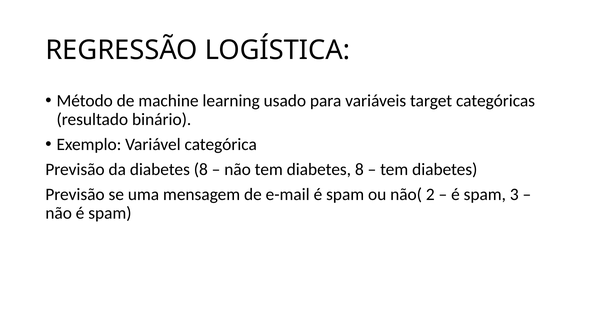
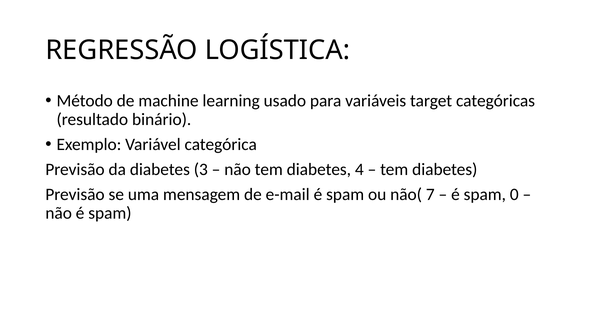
da diabetes 8: 8 -> 3 (201, 169)
tem diabetes 8: 8 -> 4 (359, 169)
2: 2 -> 7 (430, 194)
3: 3 -> 0 (514, 194)
